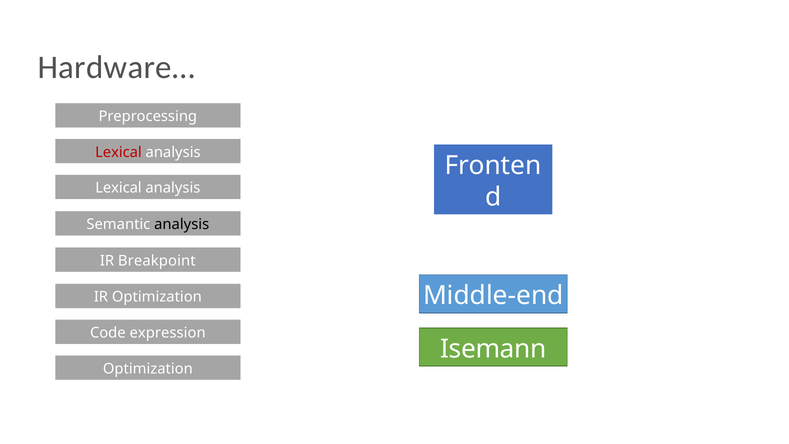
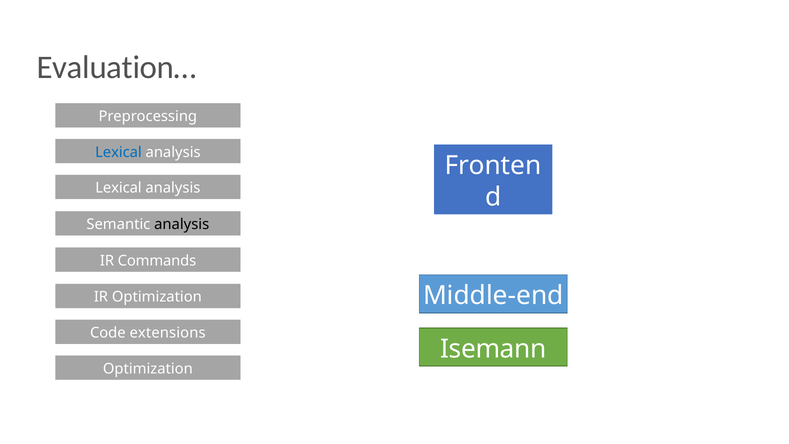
Hardware…: Hardware… -> Evaluation… (117, 68)
Lexical colour: red -> blue (118, 152)
Breakpoint: Breakpoint -> Commands (157, 261)
expression: expression -> extensions (168, 333)
